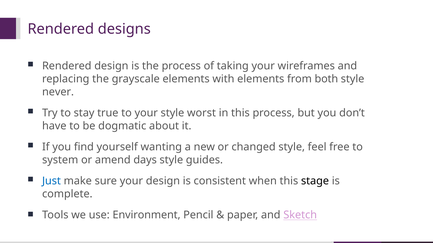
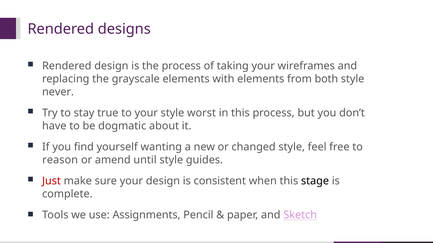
system: system -> reason (60, 160)
days: days -> until (145, 160)
Just colour: blue -> red (51, 181)
Environment: Environment -> Assignments (147, 215)
